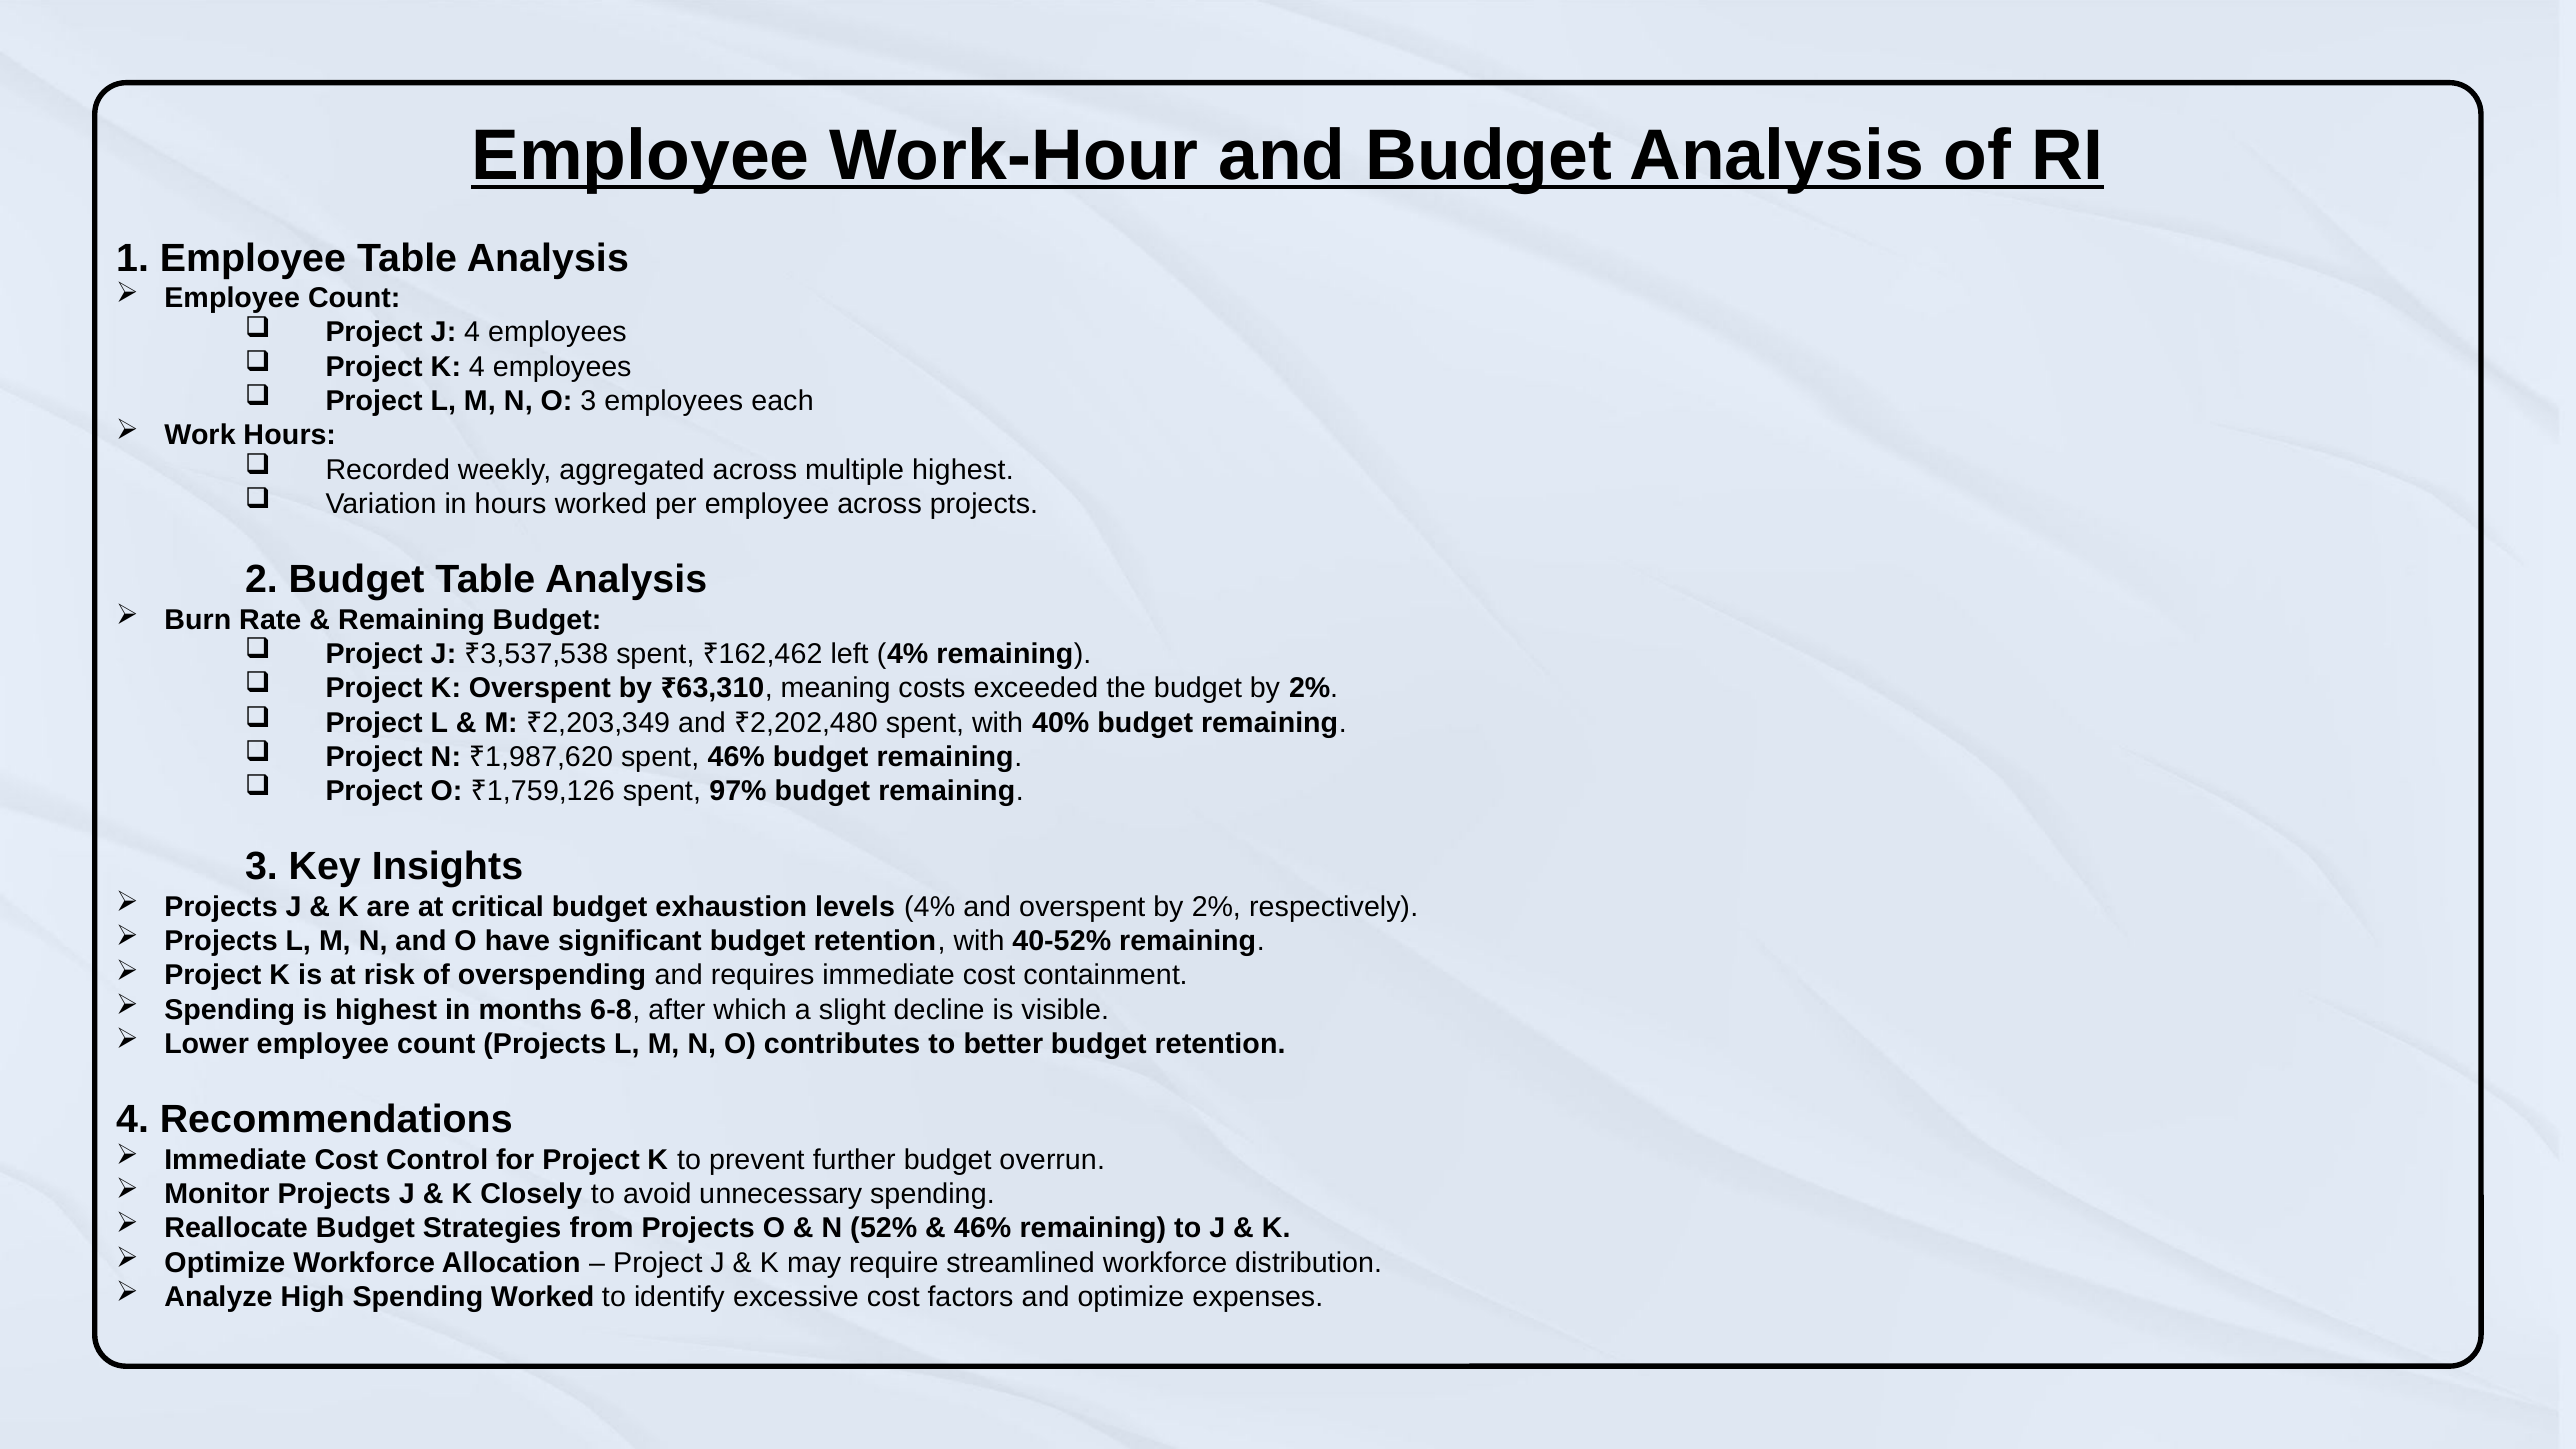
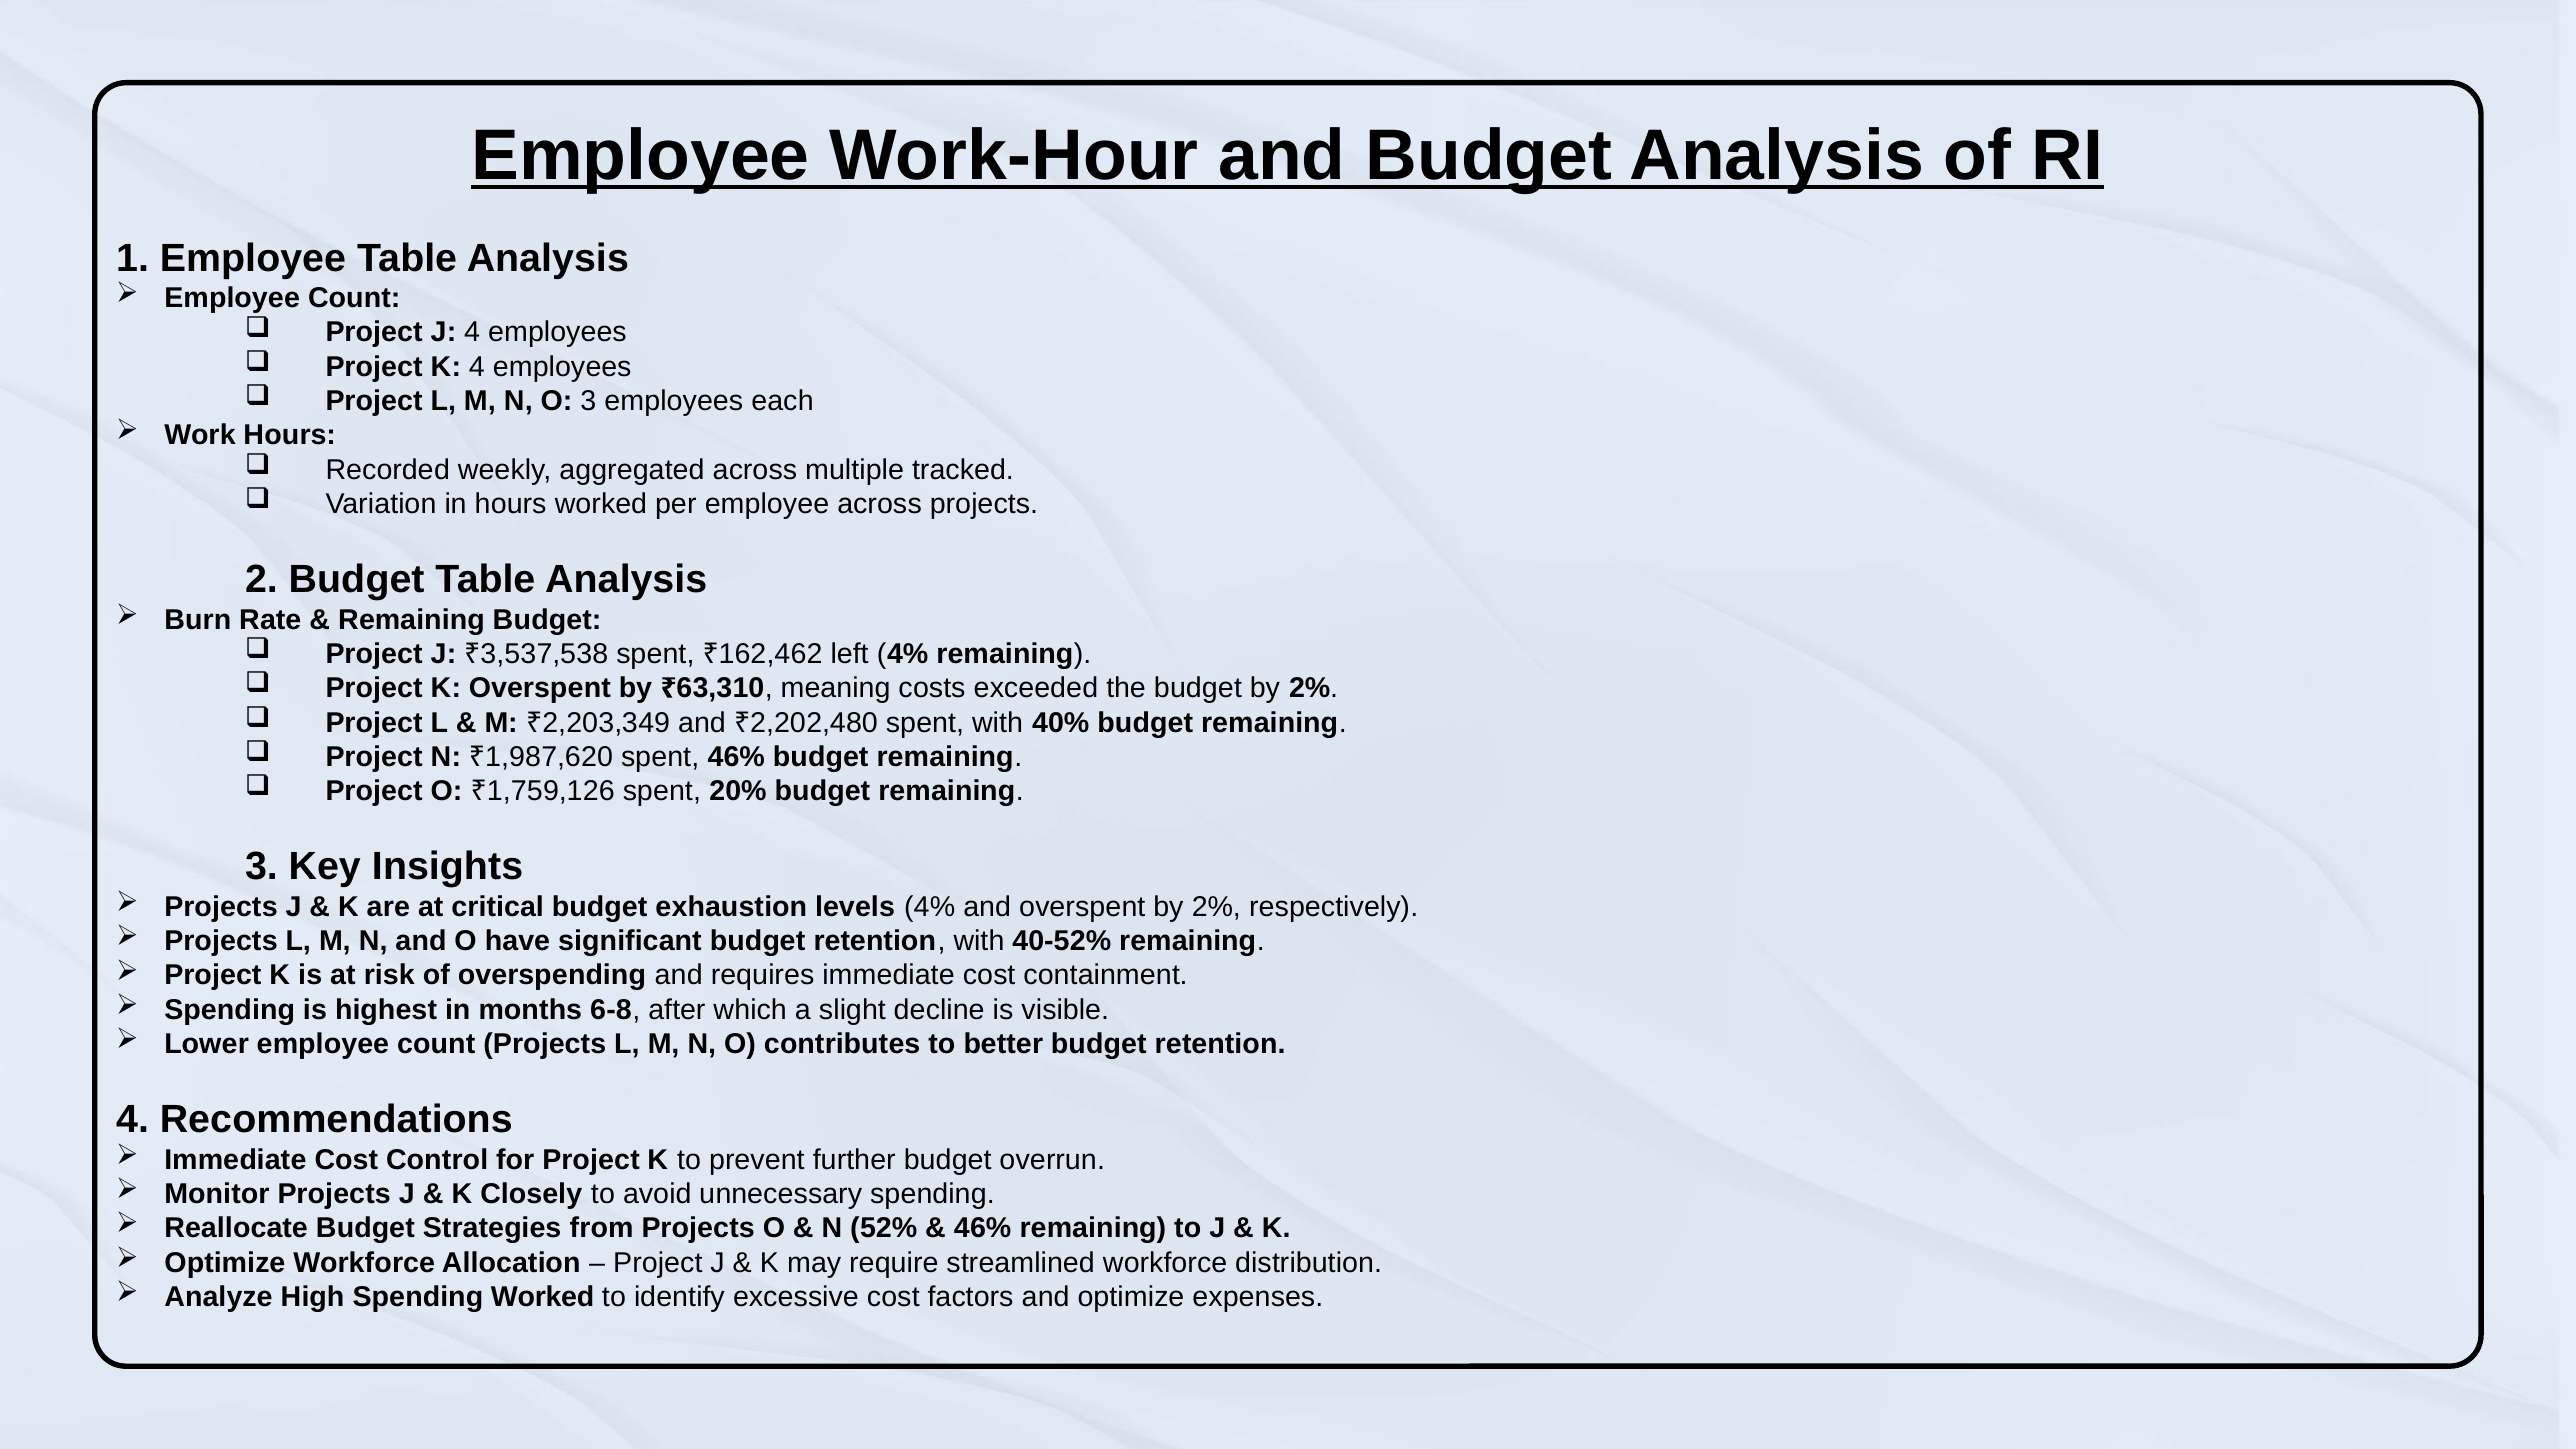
multiple highest: highest -> tracked (963, 470)
97%: 97% -> 20% (738, 791)
